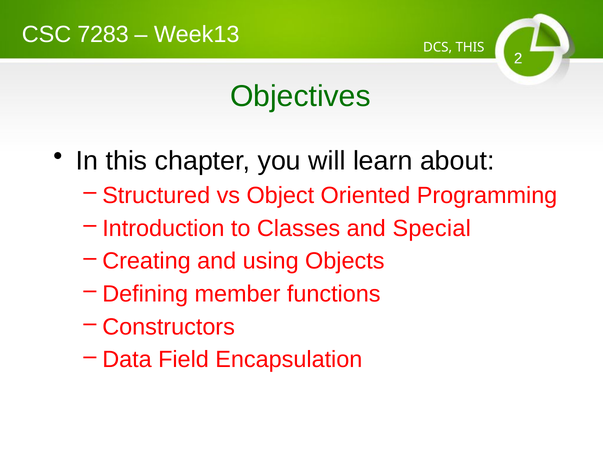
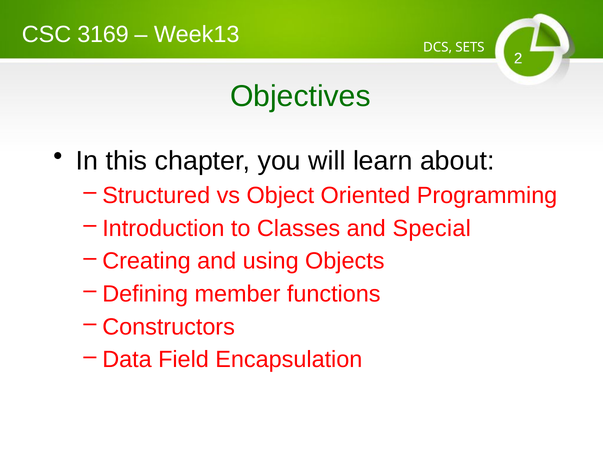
7283: 7283 -> 3169 (103, 34)
DCS THIS: THIS -> SETS (470, 48)
